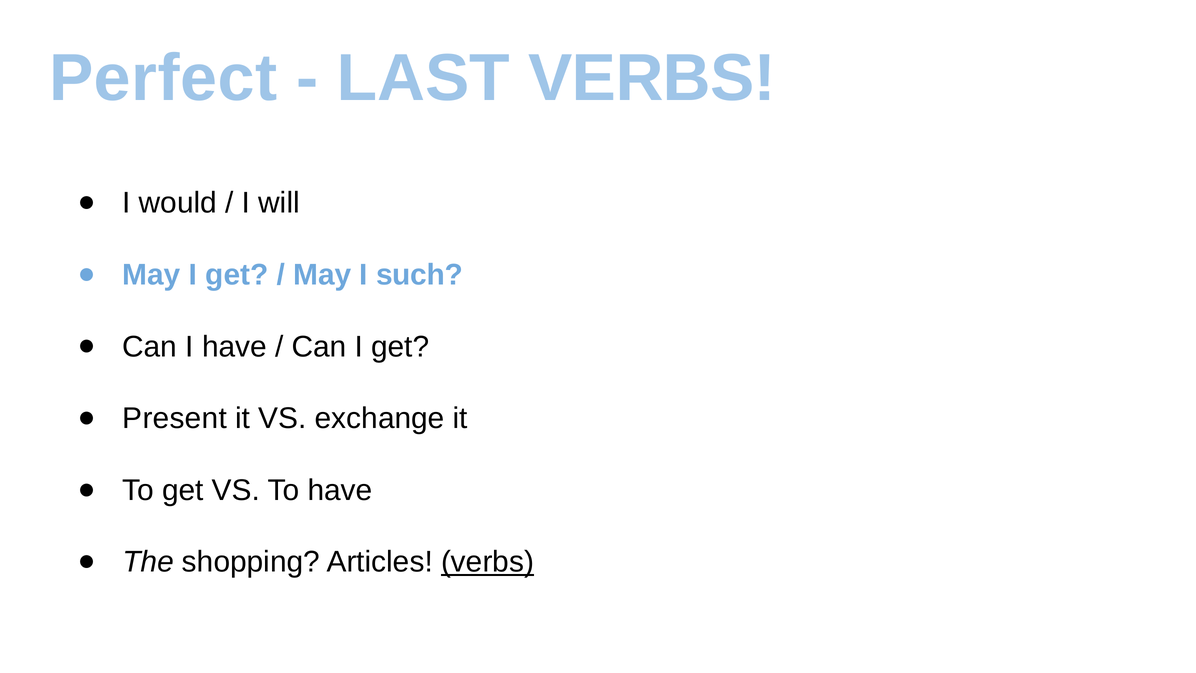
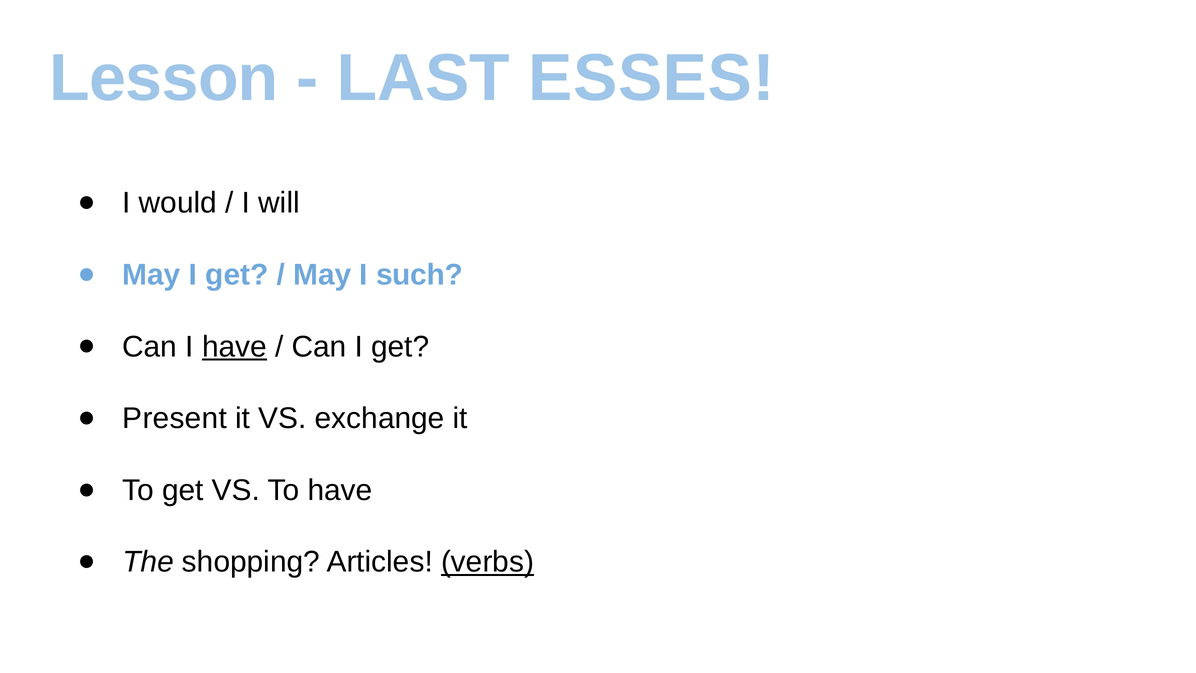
Perfect: Perfect -> Lesson (164, 78)
LAST VERBS: VERBS -> ESSES (652, 78)
have underline: none -> present (234, 347)
